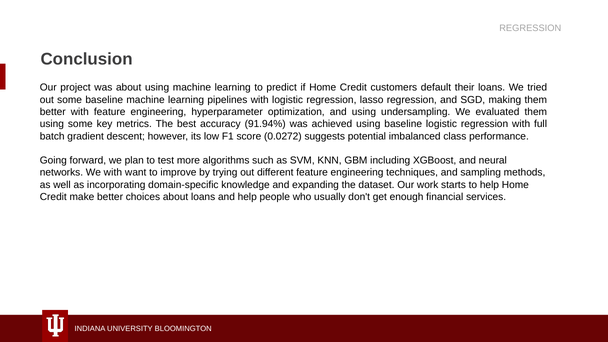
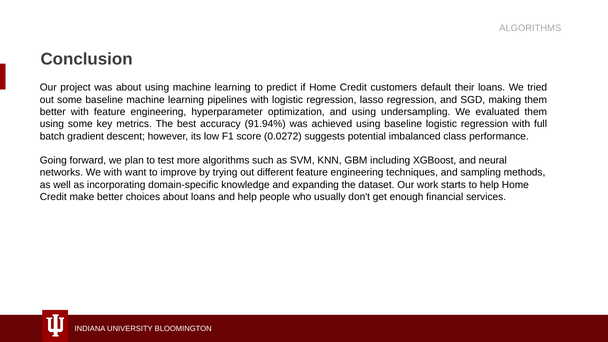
REGRESSION: REGRESSION -> ALGORITHMS (530, 28)
